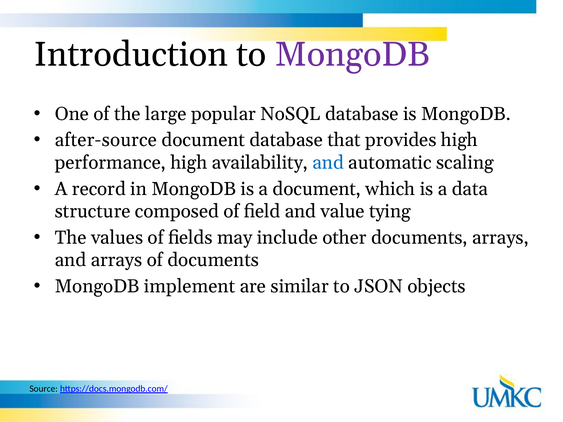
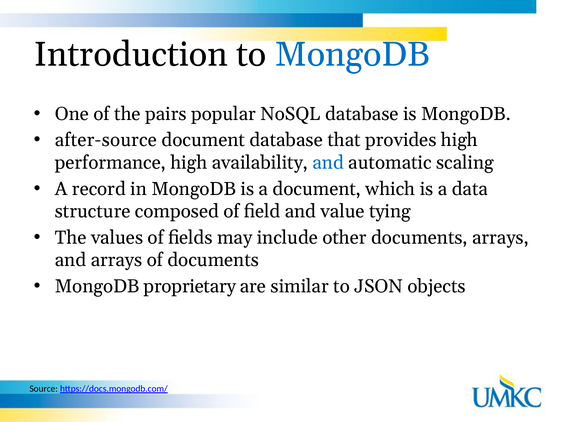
MongoDB colour: purple -> blue (352, 55)
large: large -> pairs (166, 114)
implement: implement -> proprietary (190, 287)
